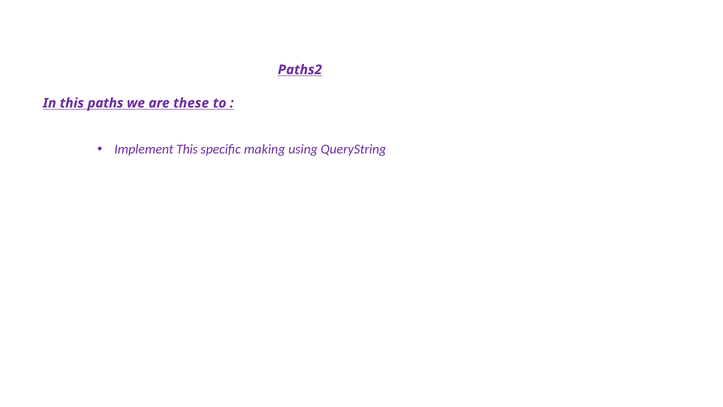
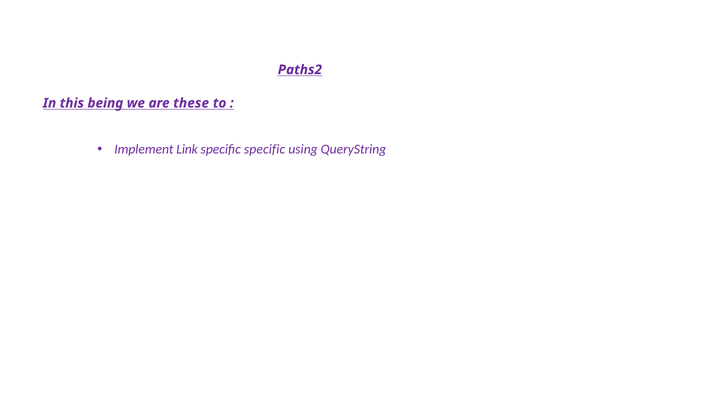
paths: paths -> being (105, 103)
Implement This: This -> Link (187, 149)
specific making: making -> specific (265, 149)
